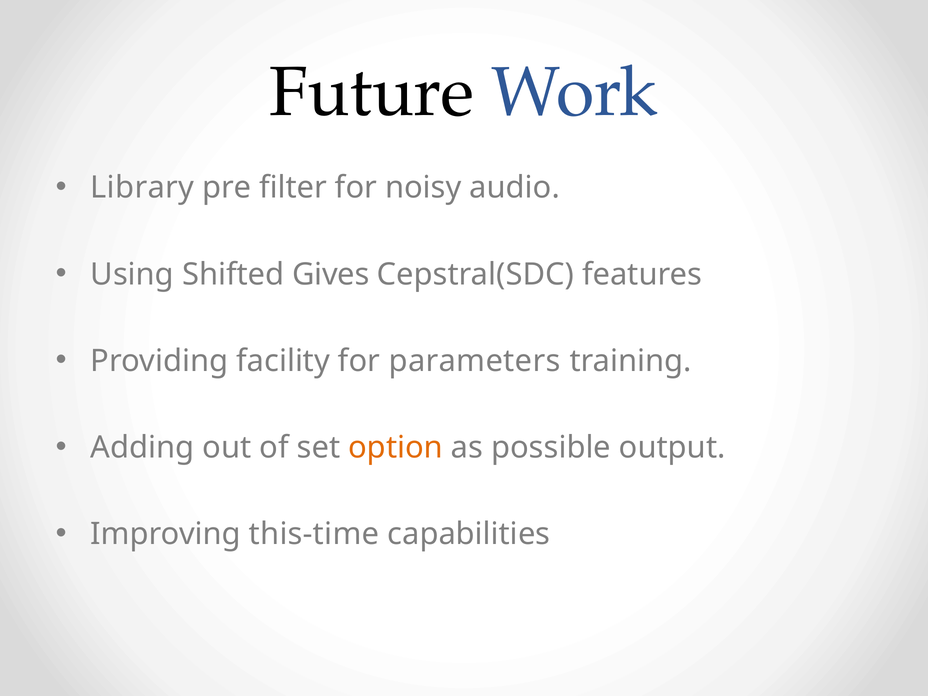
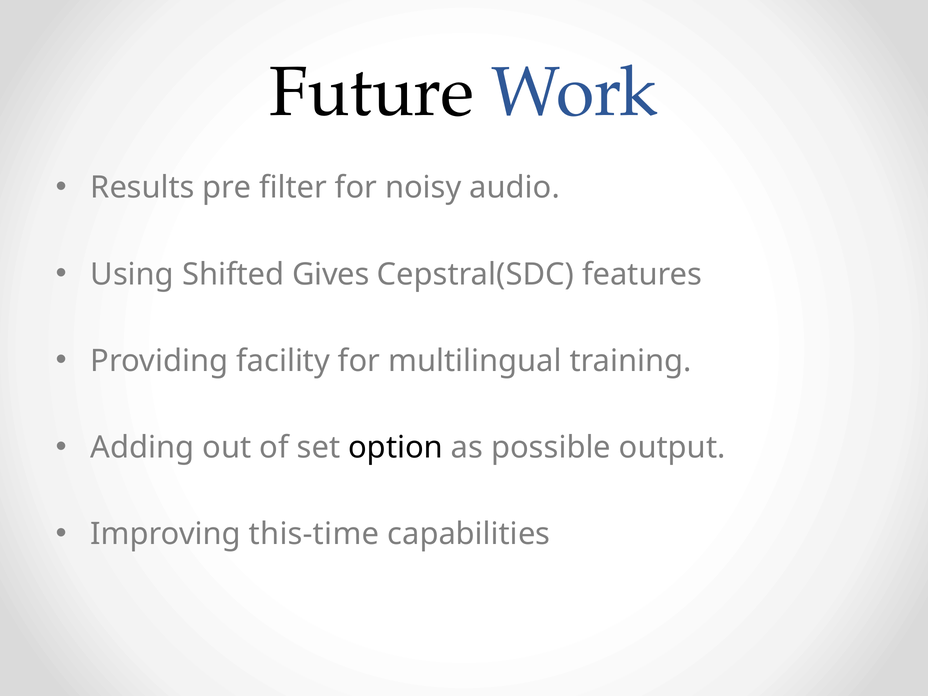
Library: Library -> Results (142, 188)
parameters: parameters -> multilingual (475, 361)
option colour: orange -> black (396, 448)
